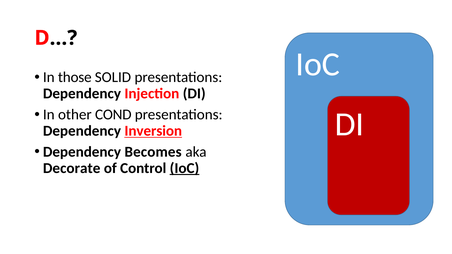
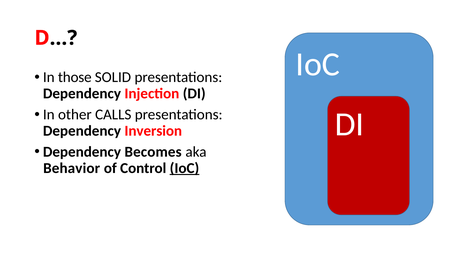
COND: COND -> CALLS (113, 115)
Inversion underline: present -> none (153, 131)
Decorate: Decorate -> Behavior (72, 168)
